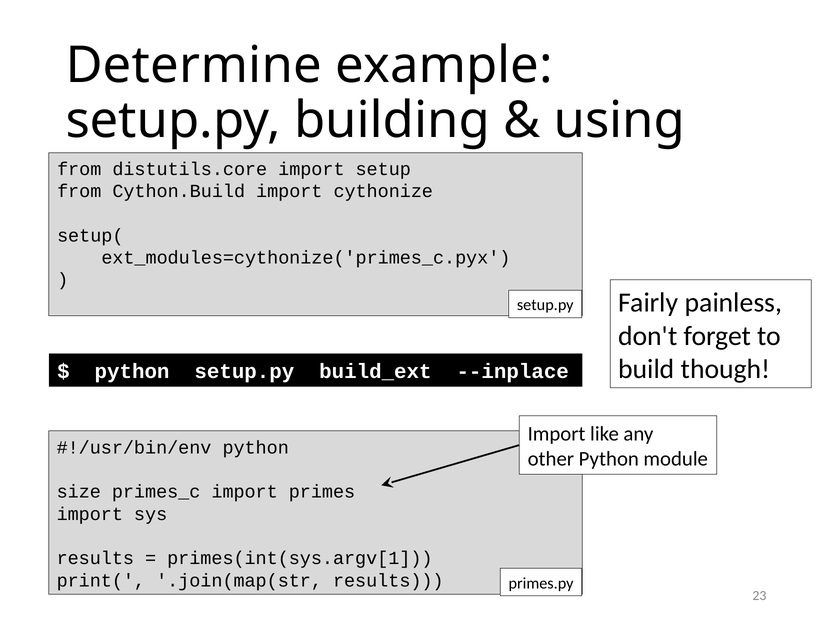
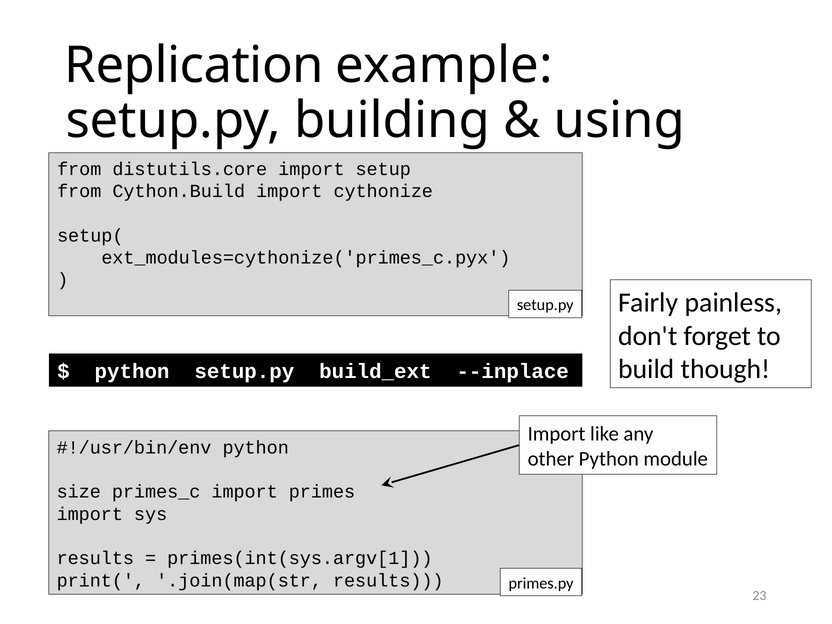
Determine: Determine -> Replication (194, 66)
